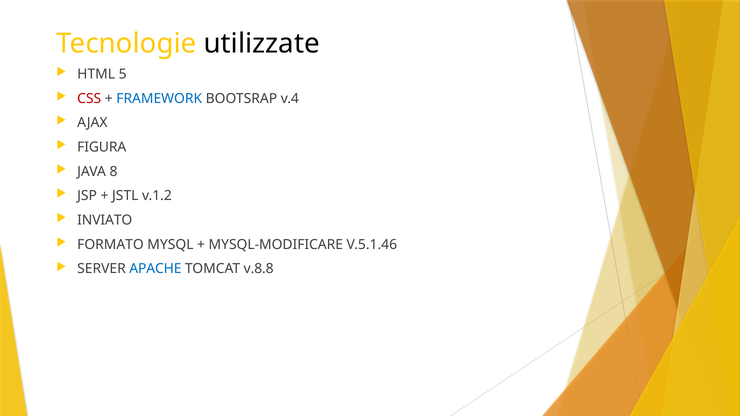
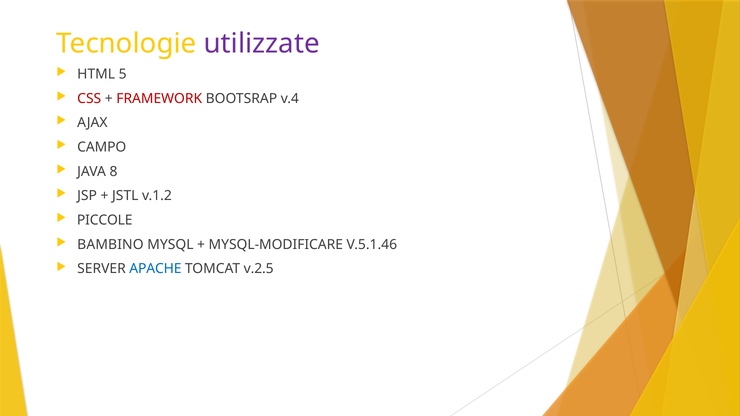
utilizzate colour: black -> purple (262, 44)
FRAMEWORK colour: blue -> red (159, 98)
FIGURA: FIGURA -> CAMPO (102, 147)
INVIATO: INVIATO -> PICCOLE (105, 220)
FORMATO: FORMATO -> BAMBINO (110, 245)
v.8.8: v.8.8 -> v.2.5 (259, 269)
